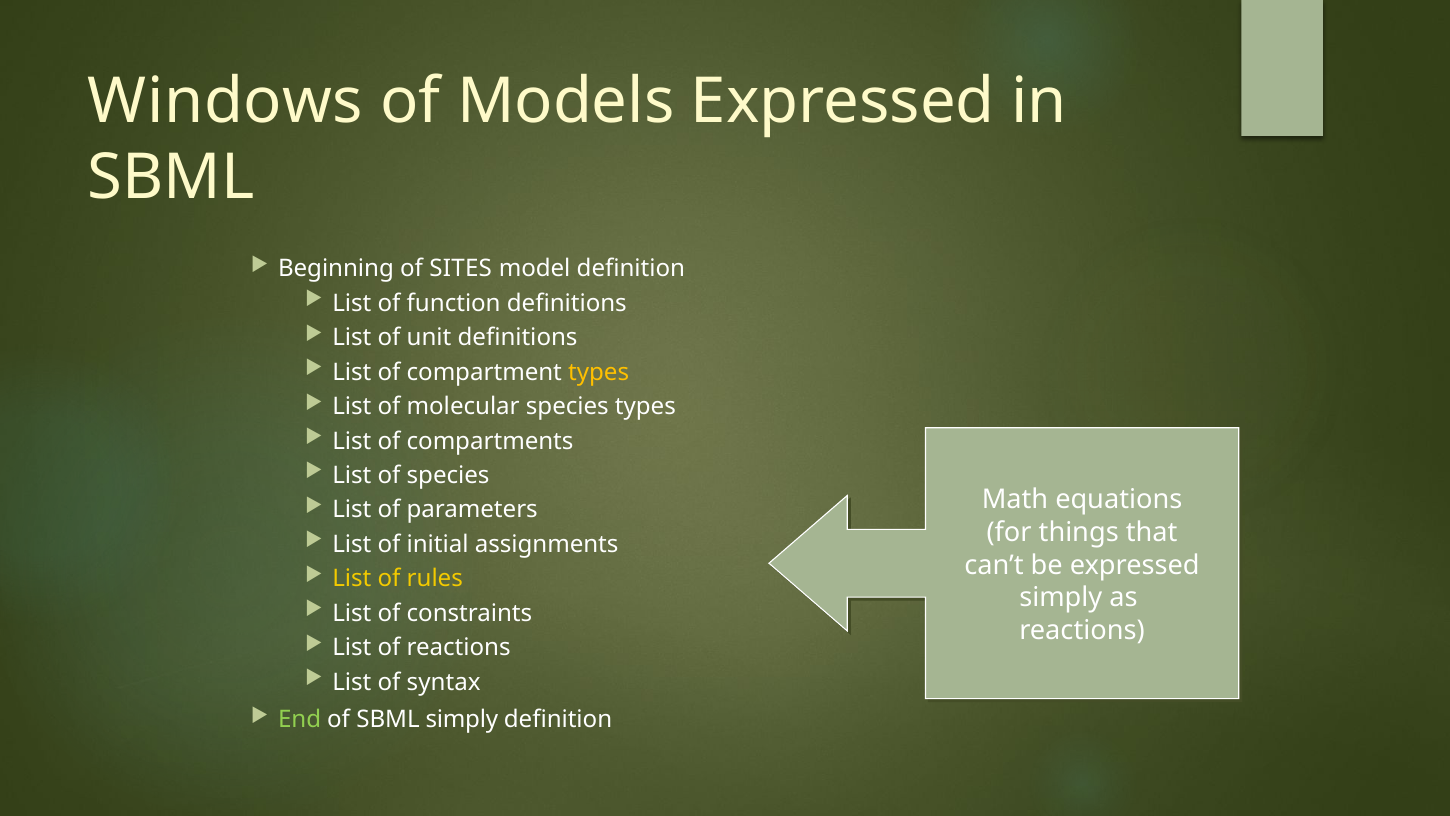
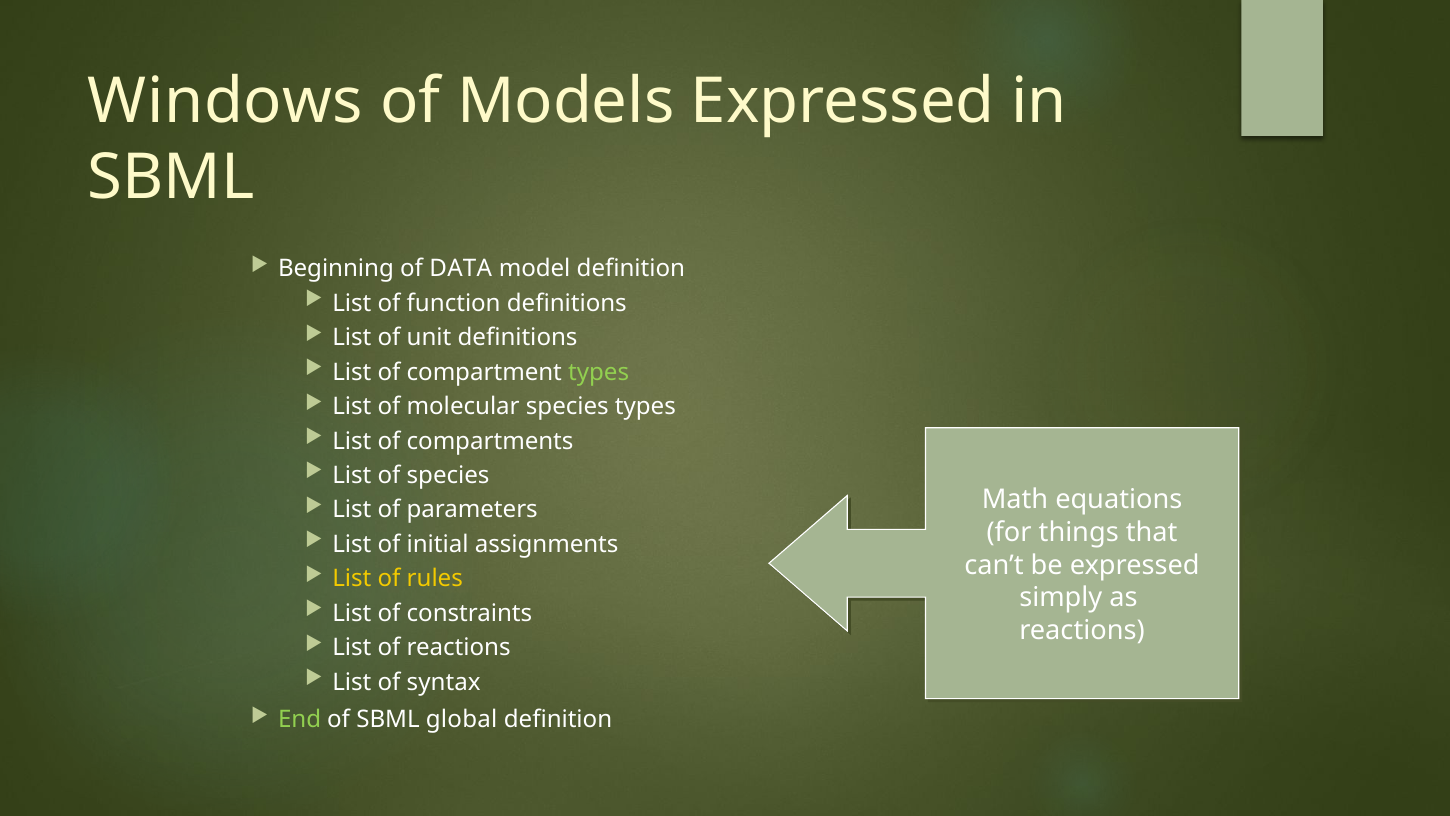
SITES: SITES -> DATA (461, 268)
types colour: yellow -> light green (599, 372)
SBML simply: simply -> global (462, 719)
